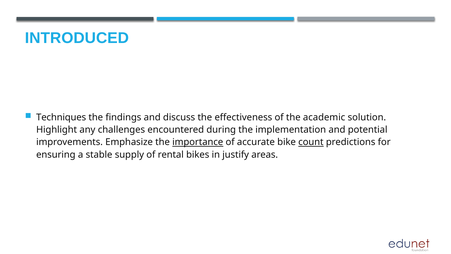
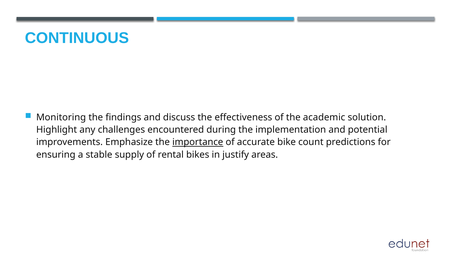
INTRODUCED: INTRODUCED -> CONTINUOUS (77, 38)
Techniques: Techniques -> Monitoring (61, 117)
count underline: present -> none (311, 142)
